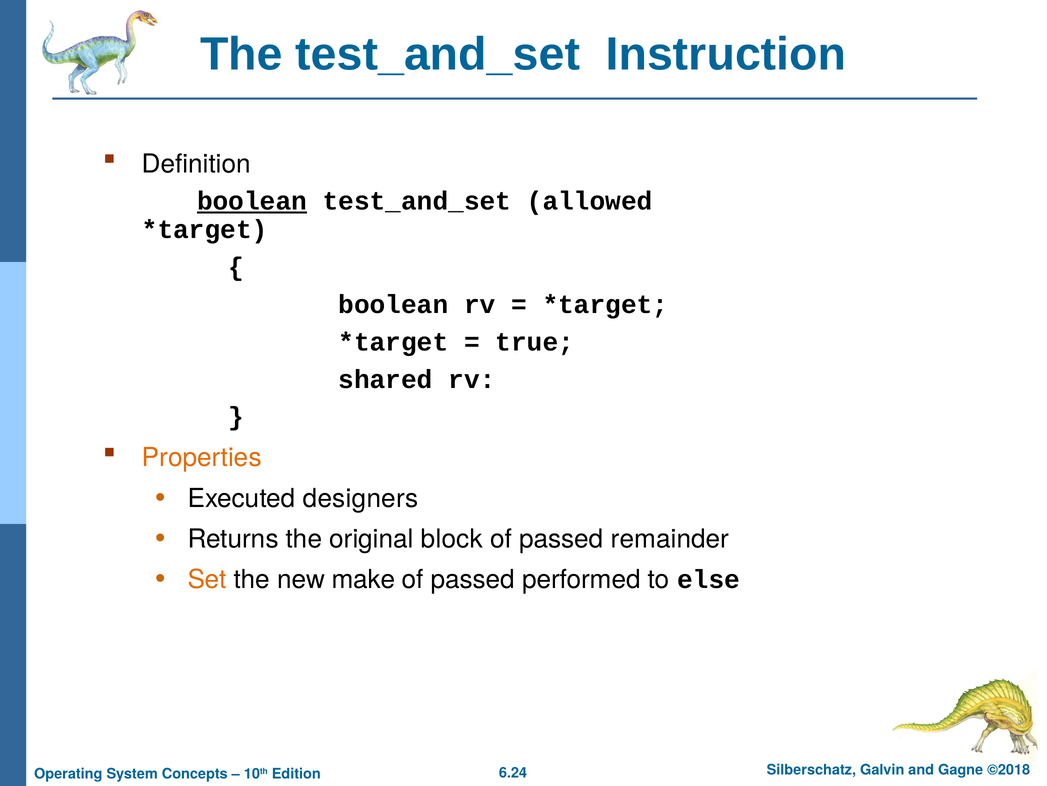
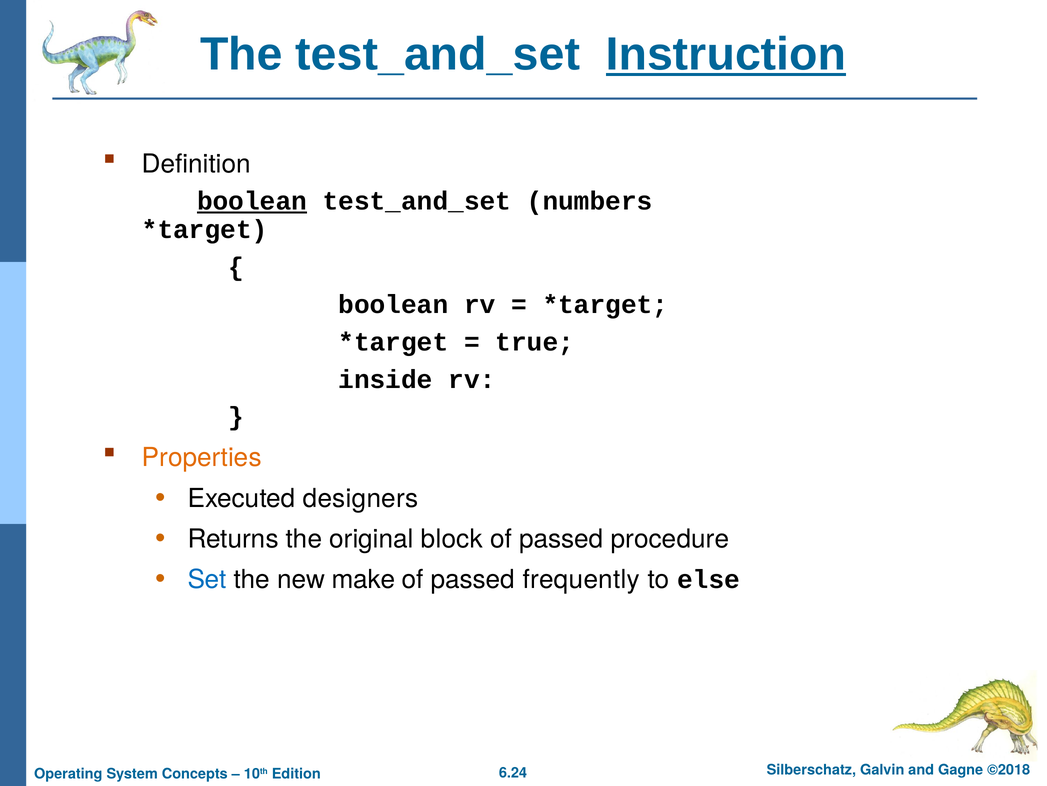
Instruction underline: none -> present (726, 55)
allowed: allowed -> numbers (590, 201)
shared: shared -> inside (385, 379)
remainder: remainder -> procedure (670, 539)
Set colour: orange -> blue (207, 579)
performed: performed -> frequently (581, 579)
